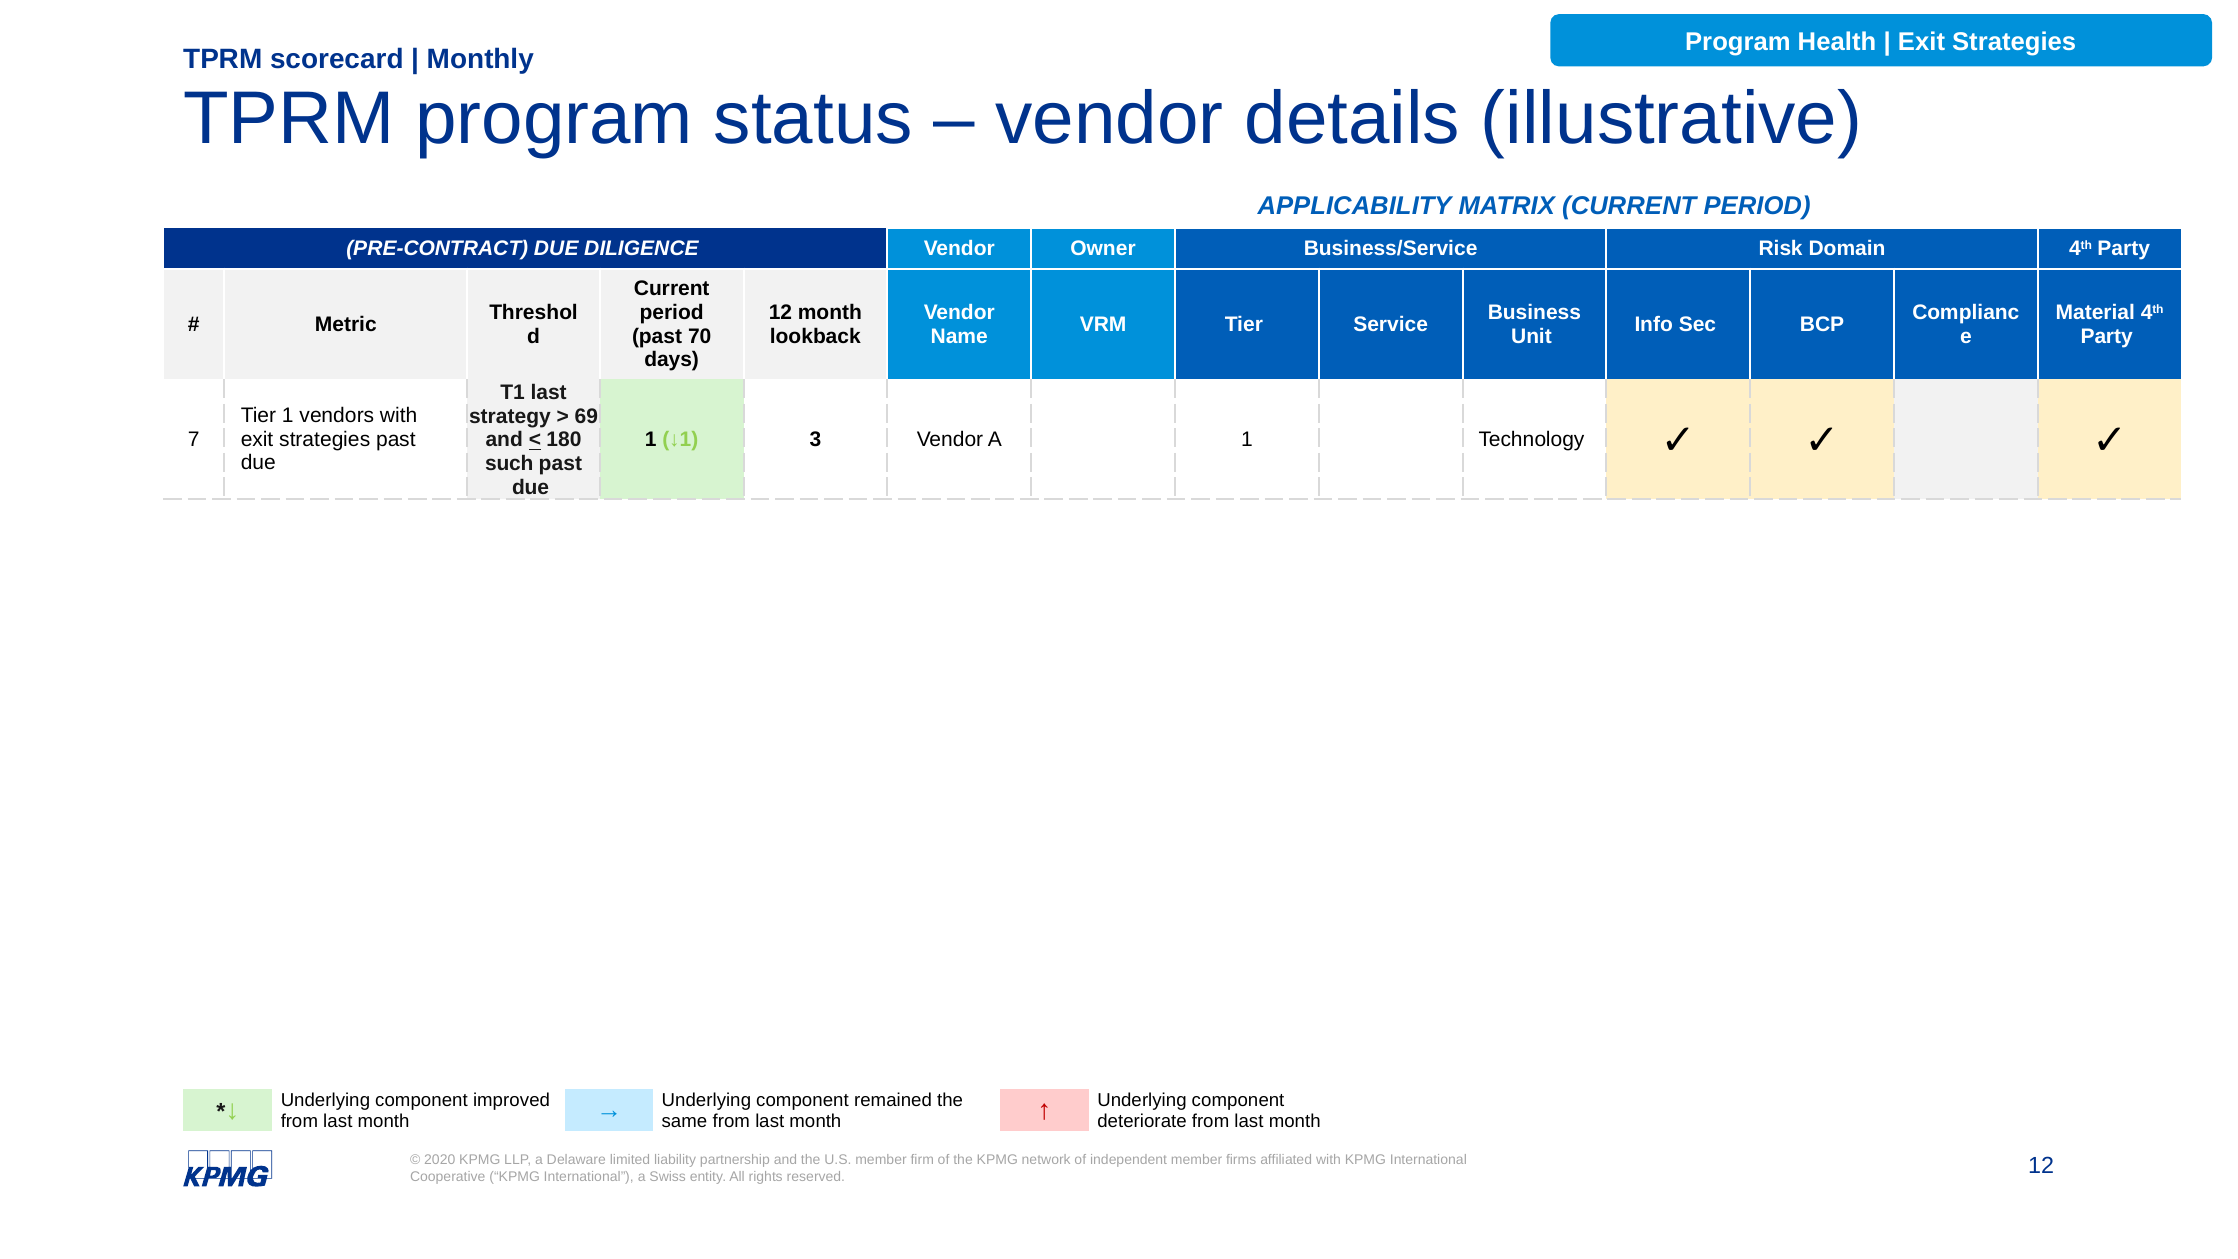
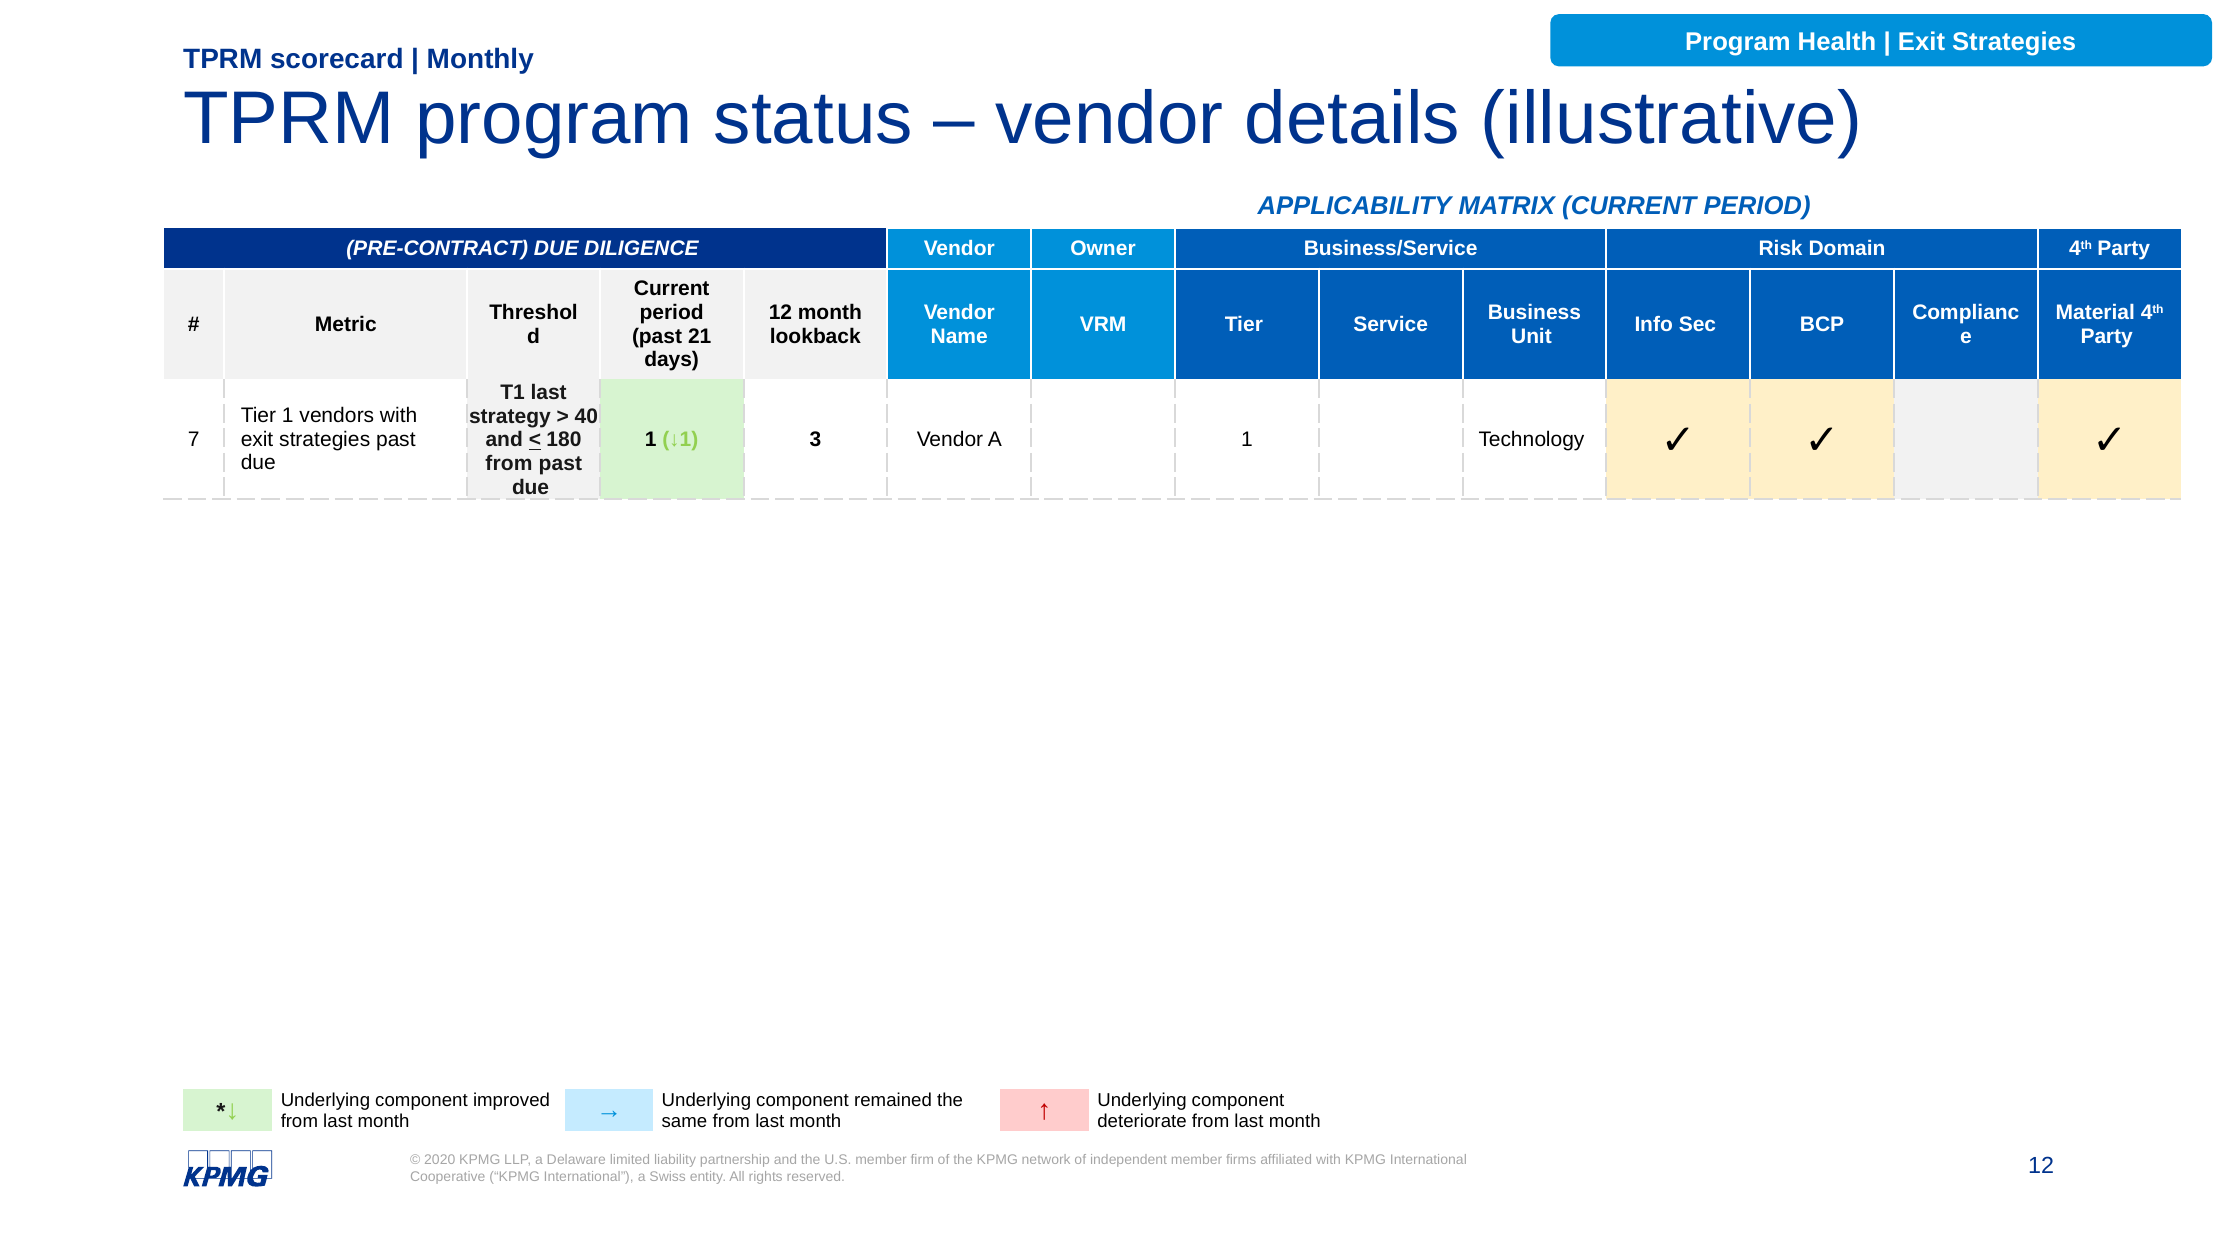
70: 70 -> 21 (700, 336)
69: 69 -> 40 (586, 416)
such: such -> from (509, 464)
